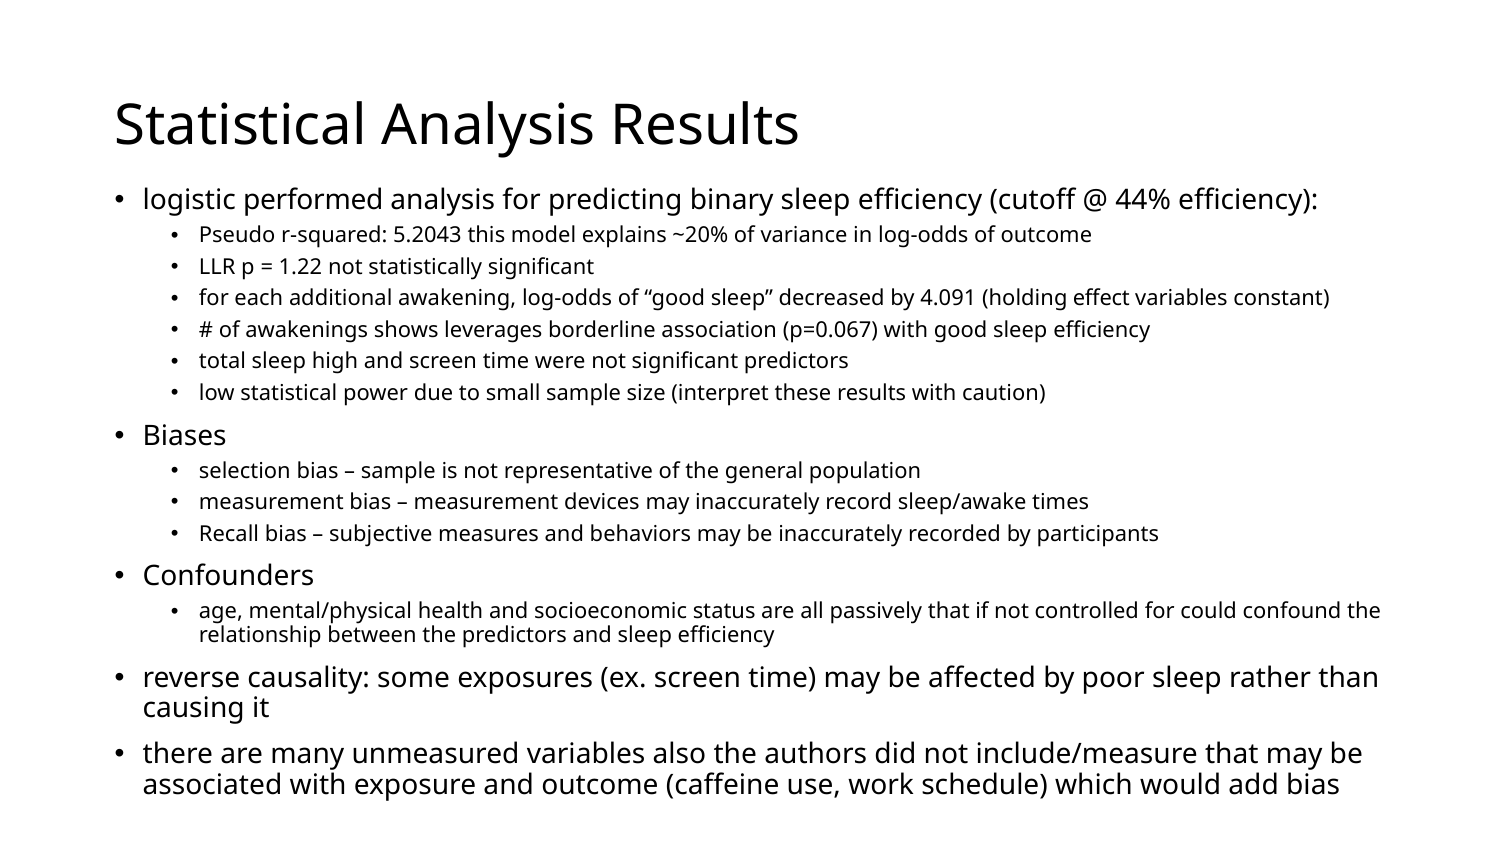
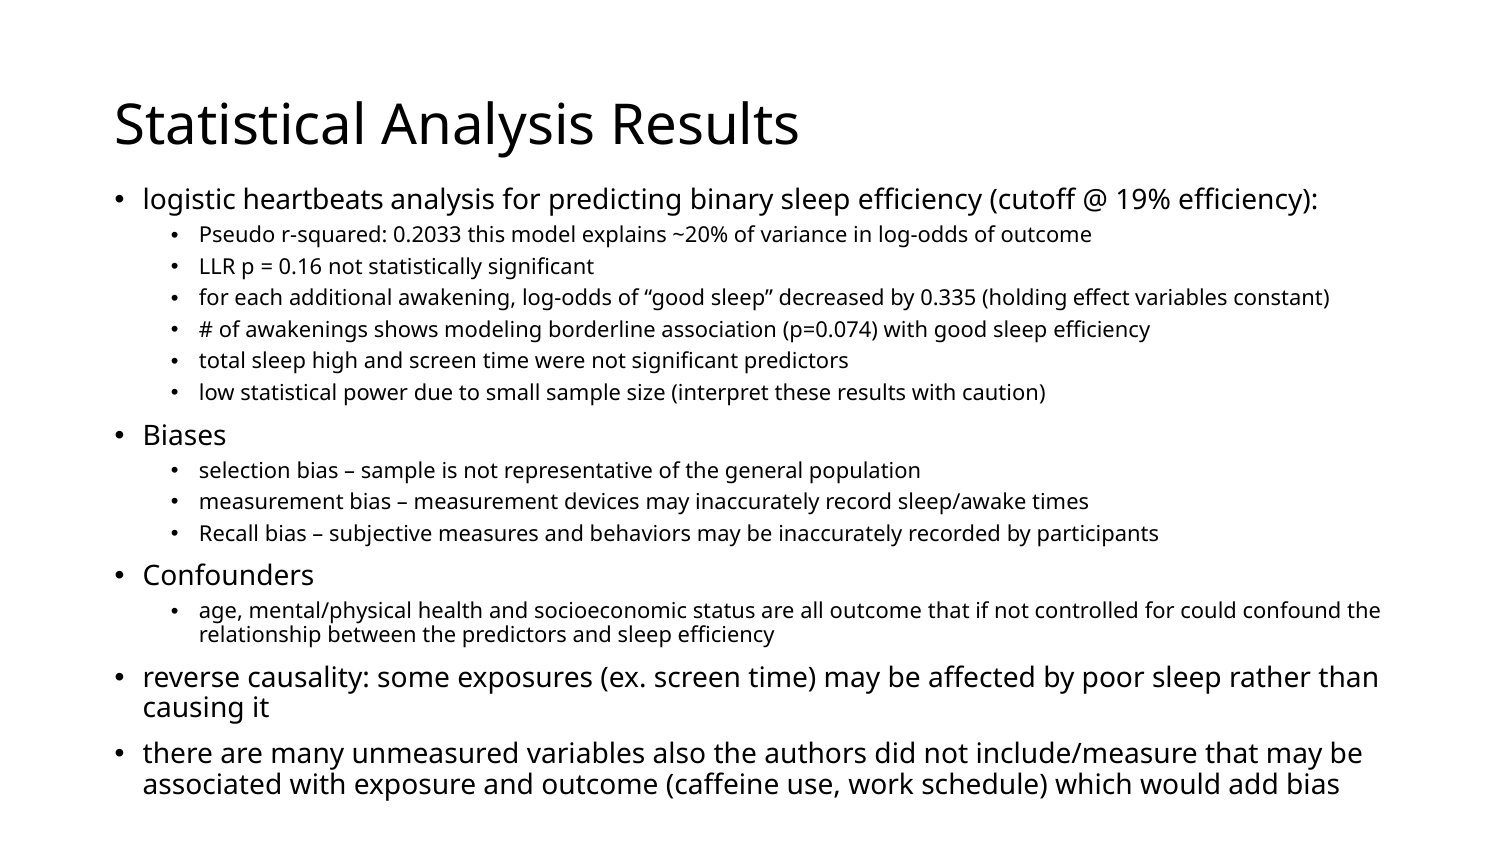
performed: performed -> heartbeats (313, 201)
44%: 44% -> 19% (1143, 201)
5.2043: 5.2043 -> 0.2033 (427, 236)
1.22: 1.22 -> 0.16 (300, 267)
4.091: 4.091 -> 0.335 (948, 299)
leverages: leverages -> modeling (493, 330)
p=0.067: p=0.067 -> p=0.074 (830, 330)
all passively: passively -> outcome (876, 611)
